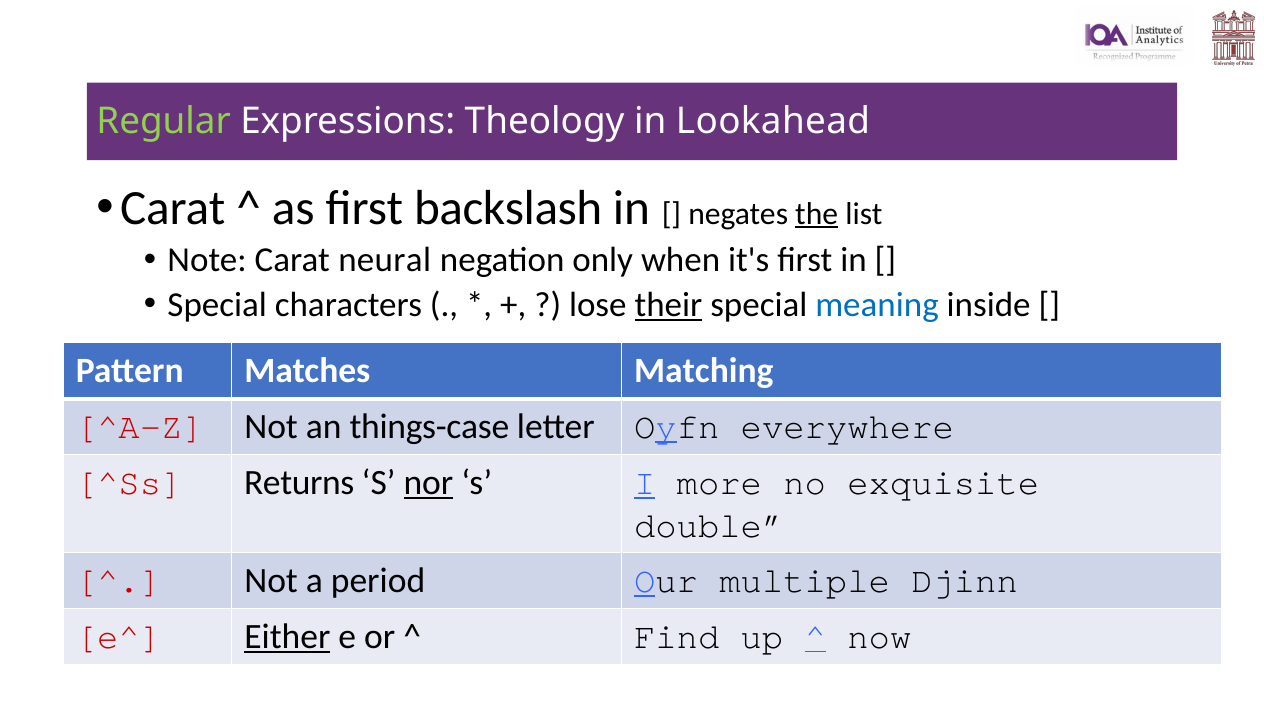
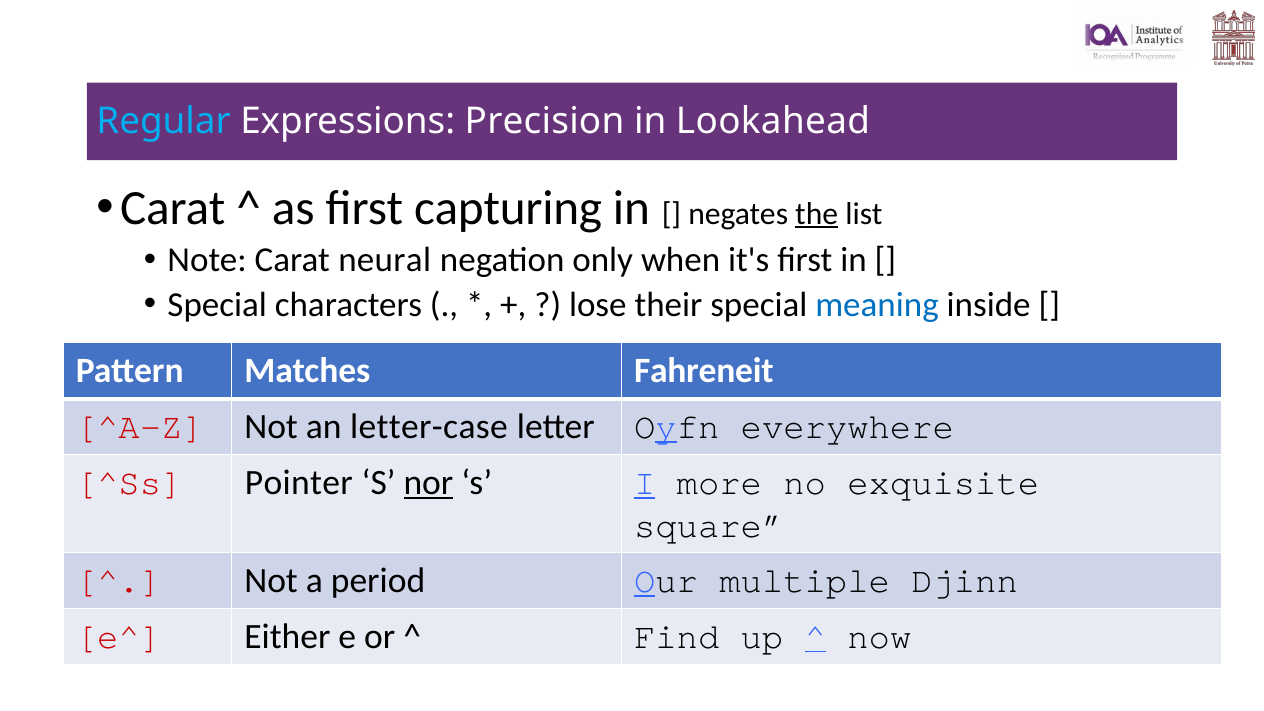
Regular colour: light green -> light blue (164, 121)
Theology: Theology -> Precision (545, 121)
backslash: backslash -> capturing (508, 208)
their underline: present -> none (668, 305)
Matching: Matching -> Fahreneit (704, 371)
things-case: things-case -> letter-case (429, 427)
Returns: Returns -> Pointer (299, 483)
double: double -> square (709, 526)
Either underline: present -> none (287, 637)
